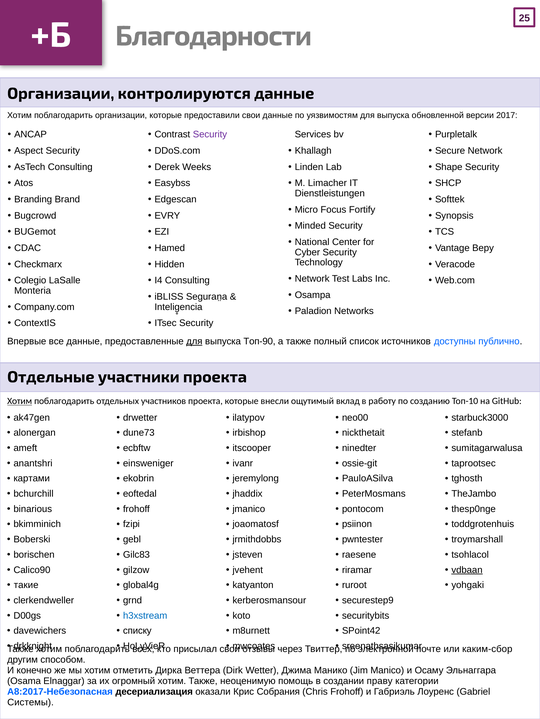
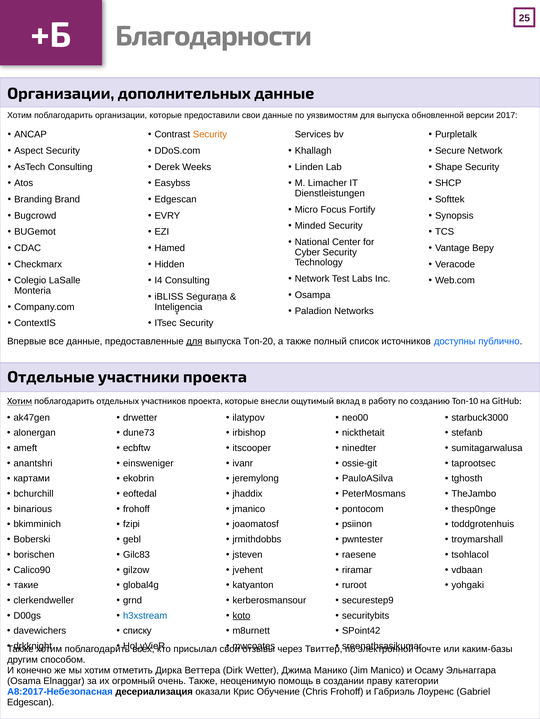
контролируются: контролируются -> дополнительных (184, 94)
Security colour: purple -> orange (210, 135)
Топ-90: Топ-90 -> Топ-20 (259, 342)
vdbaan underline: present -> none (467, 571)
koto underline: none -> present (241, 616)
каким-сбор: каким-сбор -> каким-базы (487, 650)
огромный хотим: хотим -> очень (172, 682)
Собрания: Собрания -> Обучение (278, 693)
Системы: Системы -> Edgescan (31, 703)
